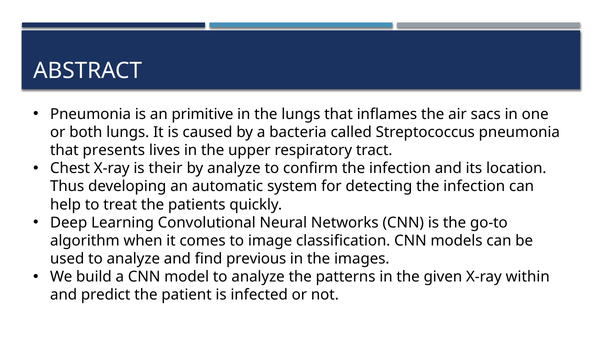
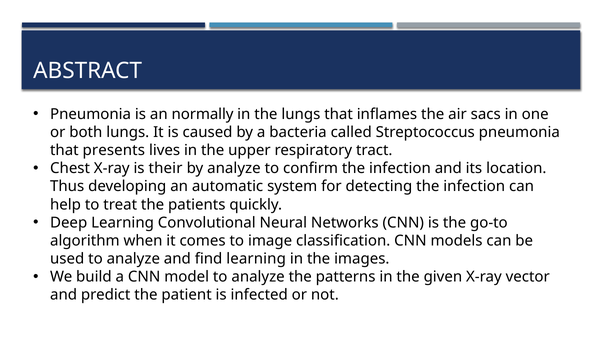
primitive: primitive -> normally (203, 114)
find previous: previous -> learning (256, 259)
within: within -> vector (528, 277)
